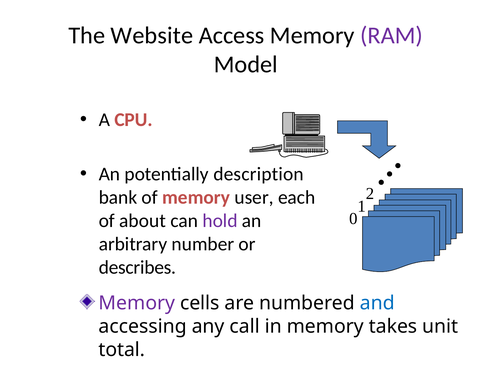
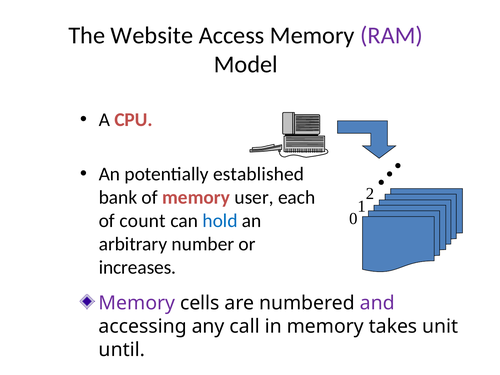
description: description -> established (259, 174)
about: about -> count (143, 221)
hold colour: purple -> blue (220, 221)
describes: describes -> increases (137, 268)
and colour: blue -> purple (377, 303)
total: total -> until (122, 350)
